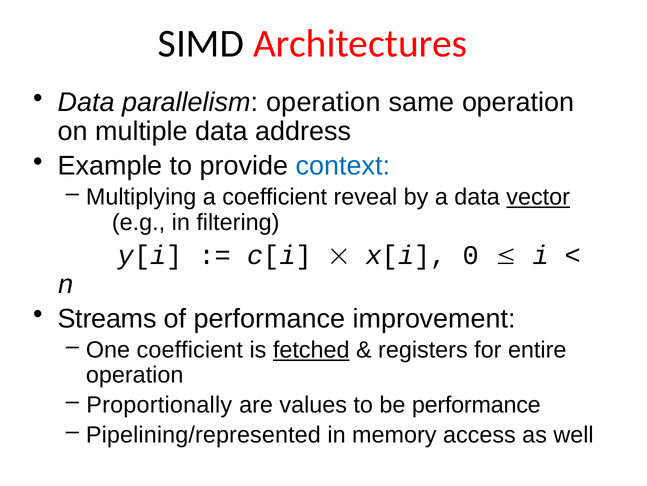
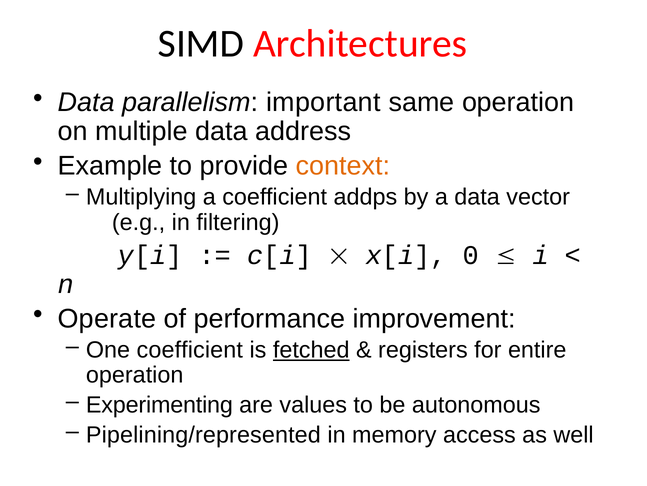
parallelism operation: operation -> important (323, 102)
context colour: blue -> orange (343, 166)
reveal: reveal -> addps (365, 197)
vector underline: present -> none (538, 197)
Streams: Streams -> Operate (107, 318)
Proportionally: Proportionally -> Experimenting (159, 404)
be performance: performance -> autonomous (476, 404)
